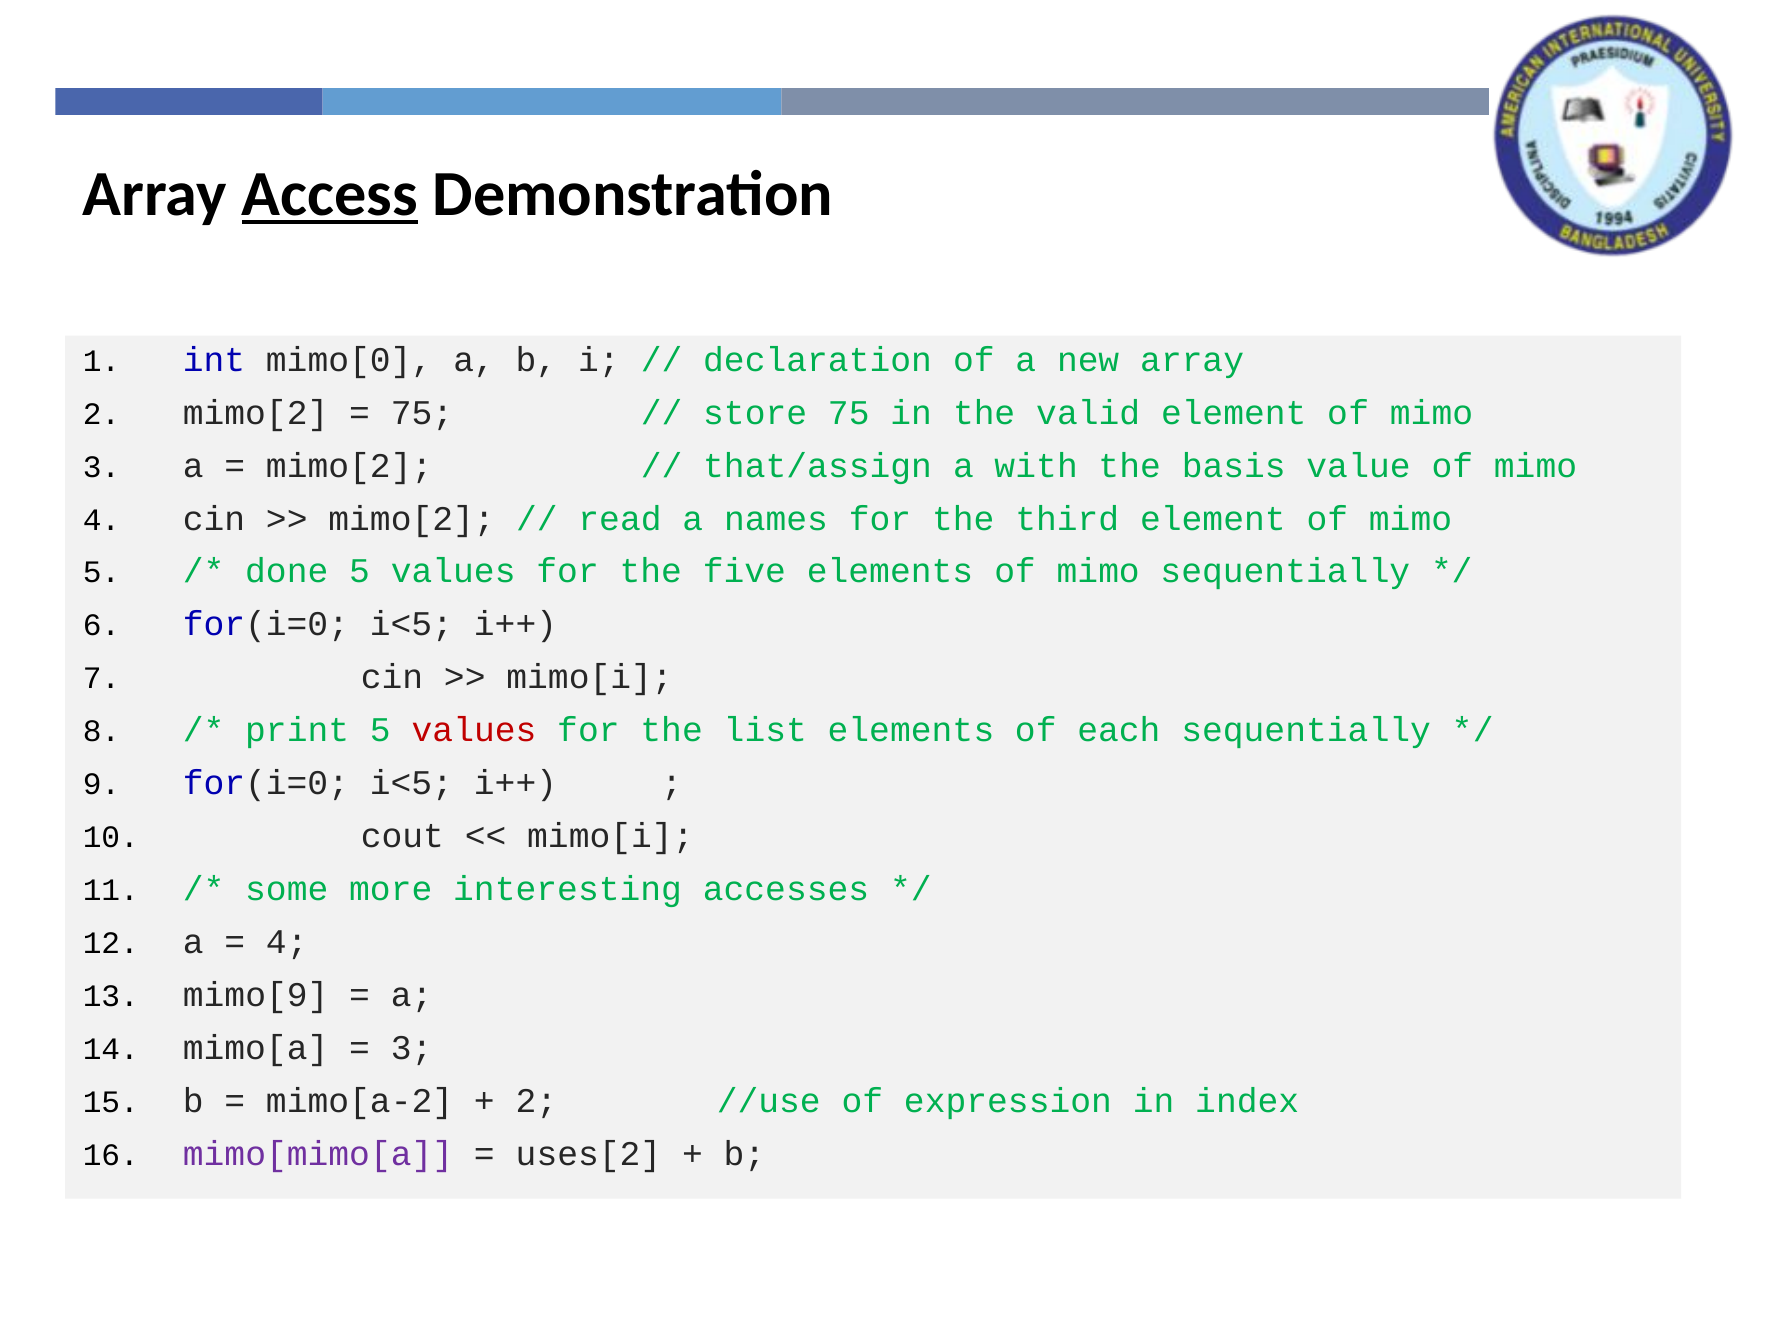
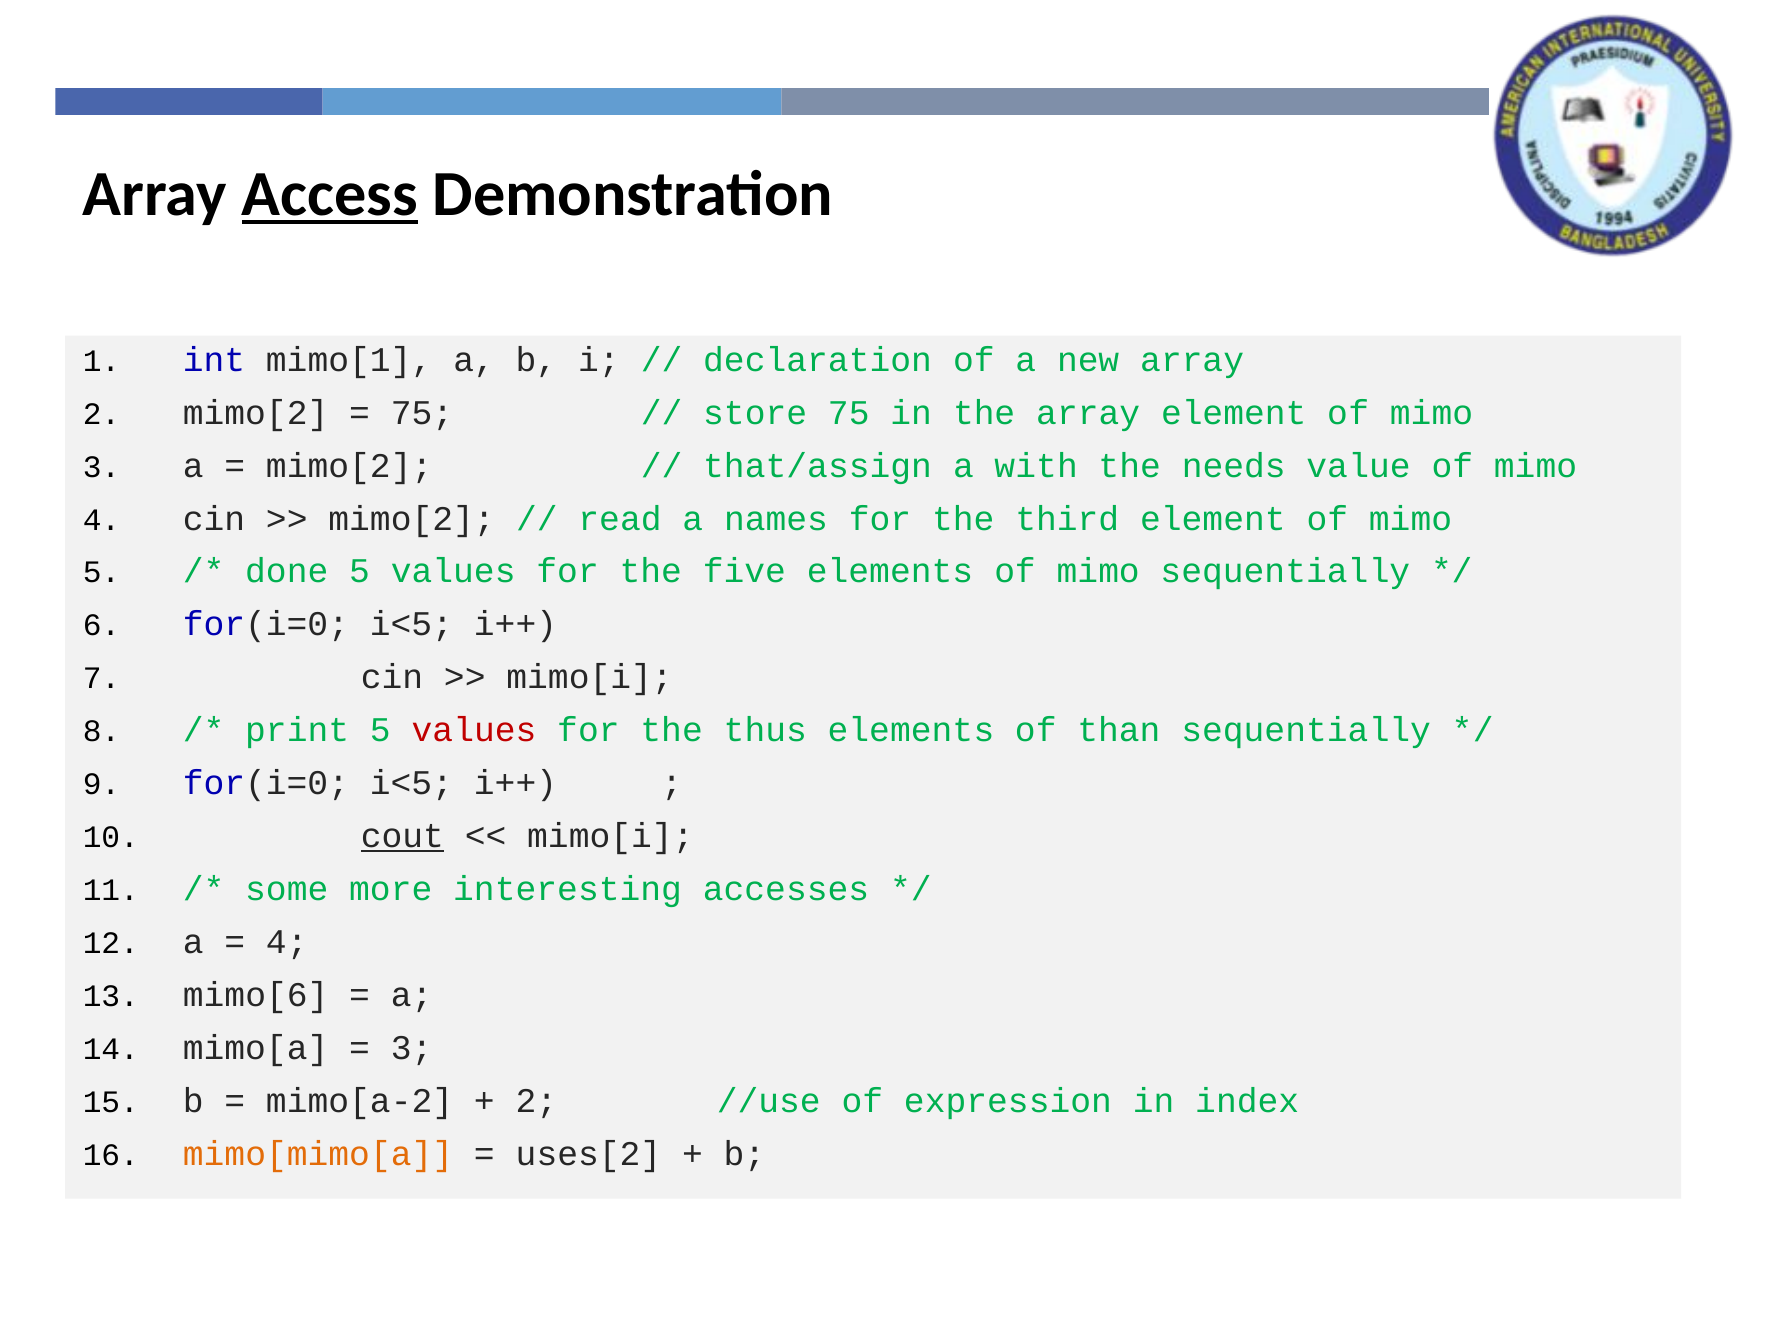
mimo[0: mimo[0 -> mimo[1 (349, 360)
the valid: valid -> array (1088, 413)
basis: basis -> needs (1234, 466)
list: list -> thus (765, 730)
each: each -> than (1119, 730)
cout underline: none -> present (402, 836)
mimo[9: mimo[9 -> mimo[6 (256, 995)
mimo[mimo[a colour: purple -> orange (318, 1154)
